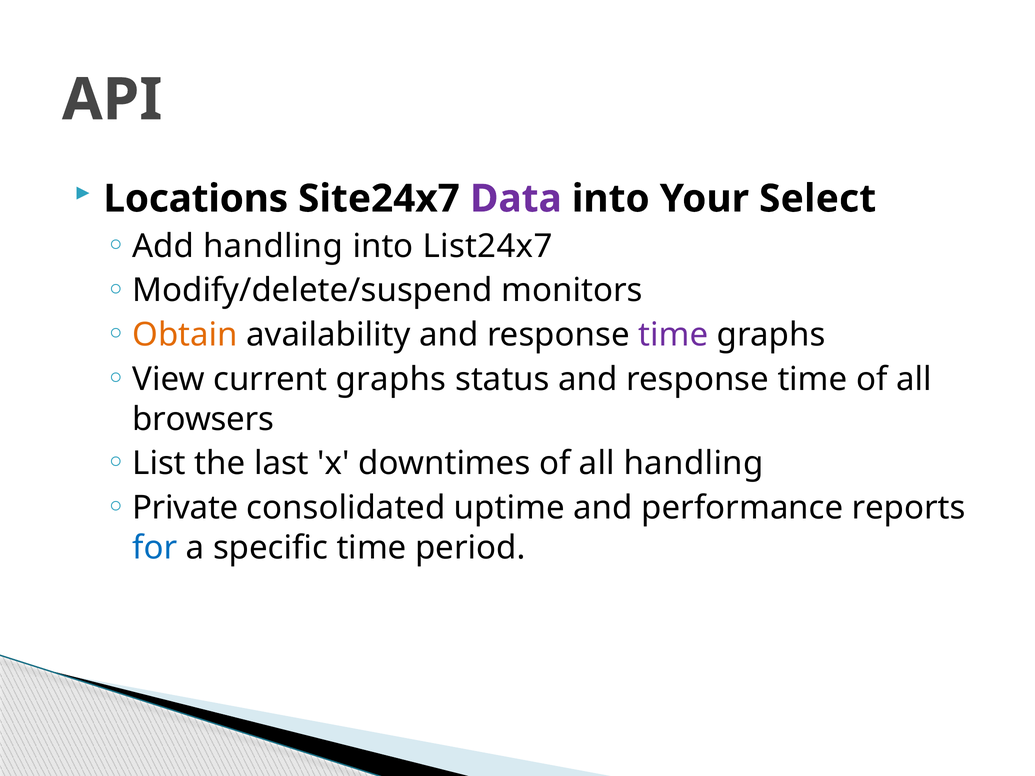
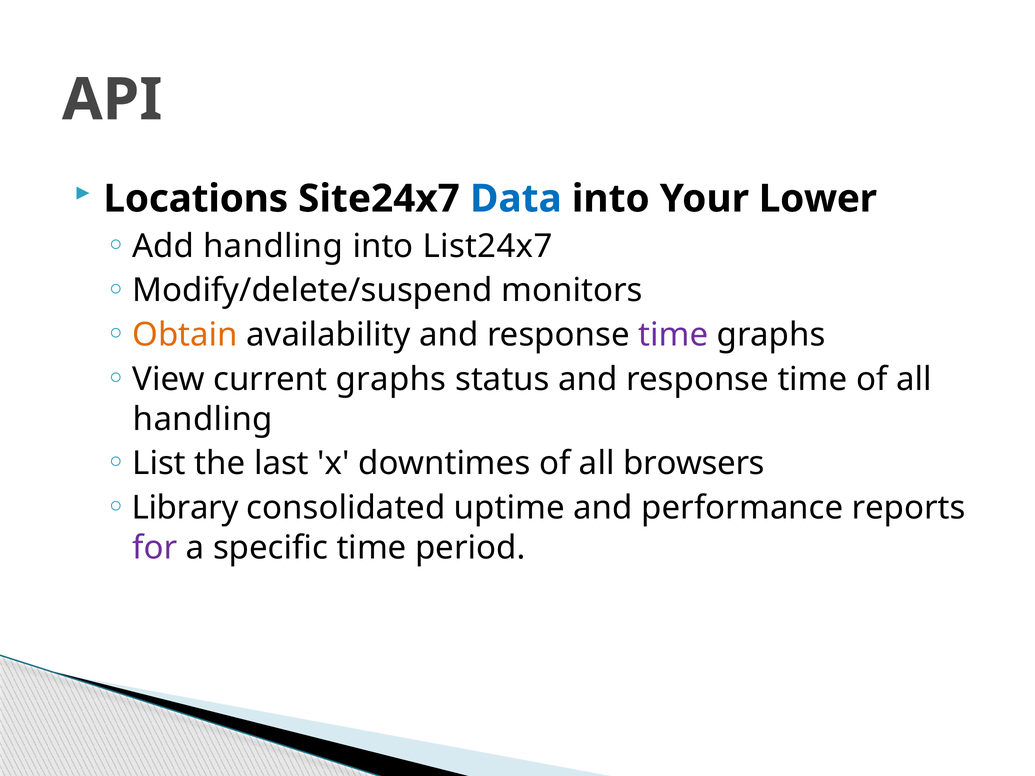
Data colour: purple -> blue (516, 199)
Select: Select -> Lower (818, 199)
browsers: browsers -> handling (203, 419)
all handling: handling -> browsers (694, 464)
Private: Private -> Library (185, 508)
for colour: blue -> purple (155, 548)
